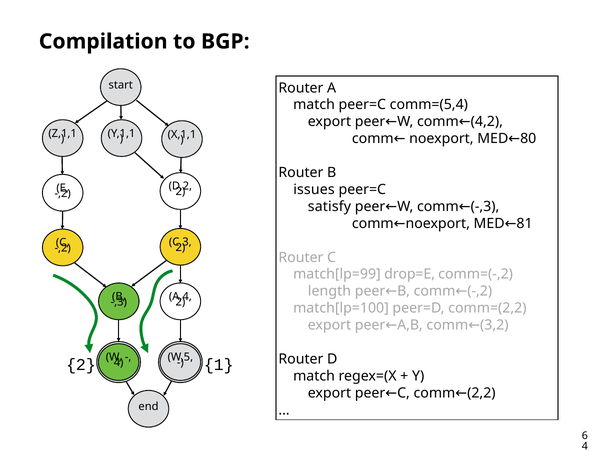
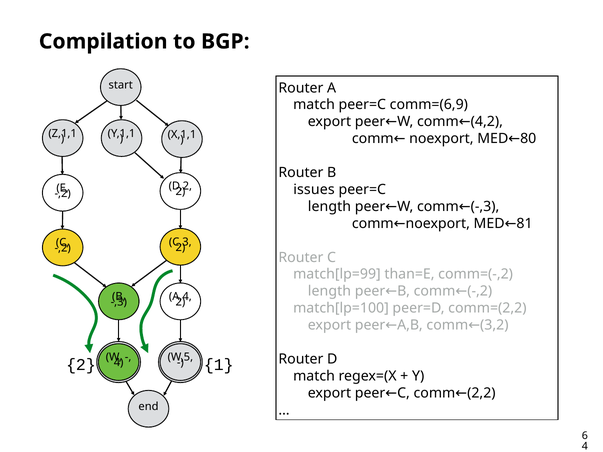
comm=(5,4: comm=(5,4 -> comm=(6,9 (429, 105)
satisfy: satisfy -> length (329, 207)
drop=E: drop=E -> than=E (410, 274)
